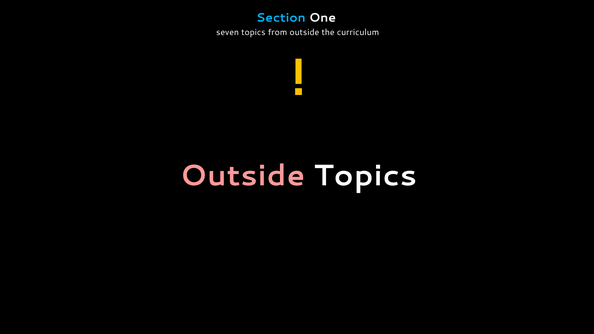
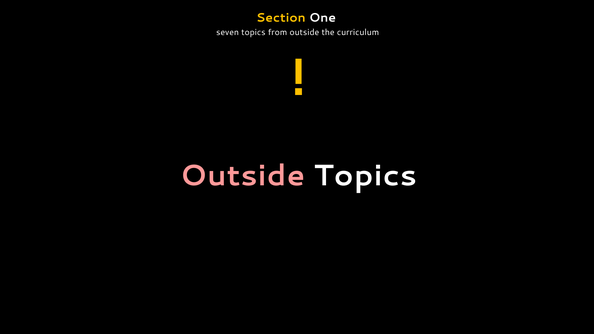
Section colour: light blue -> yellow (281, 18)
